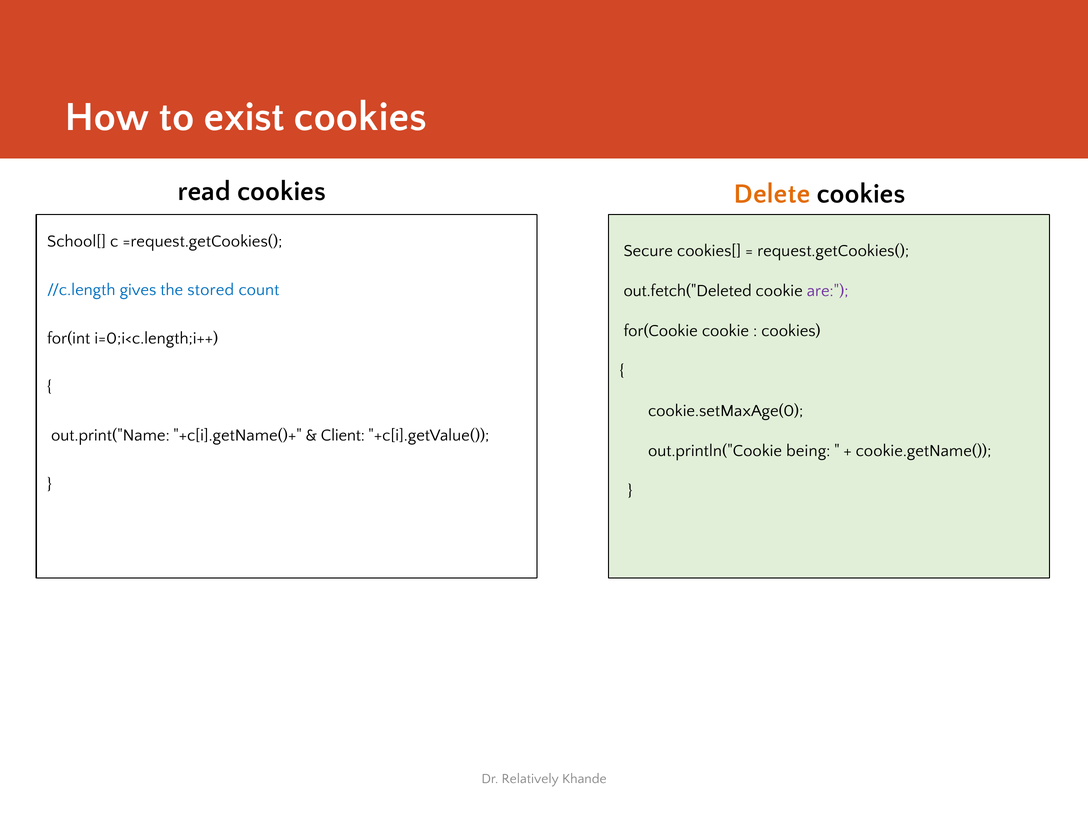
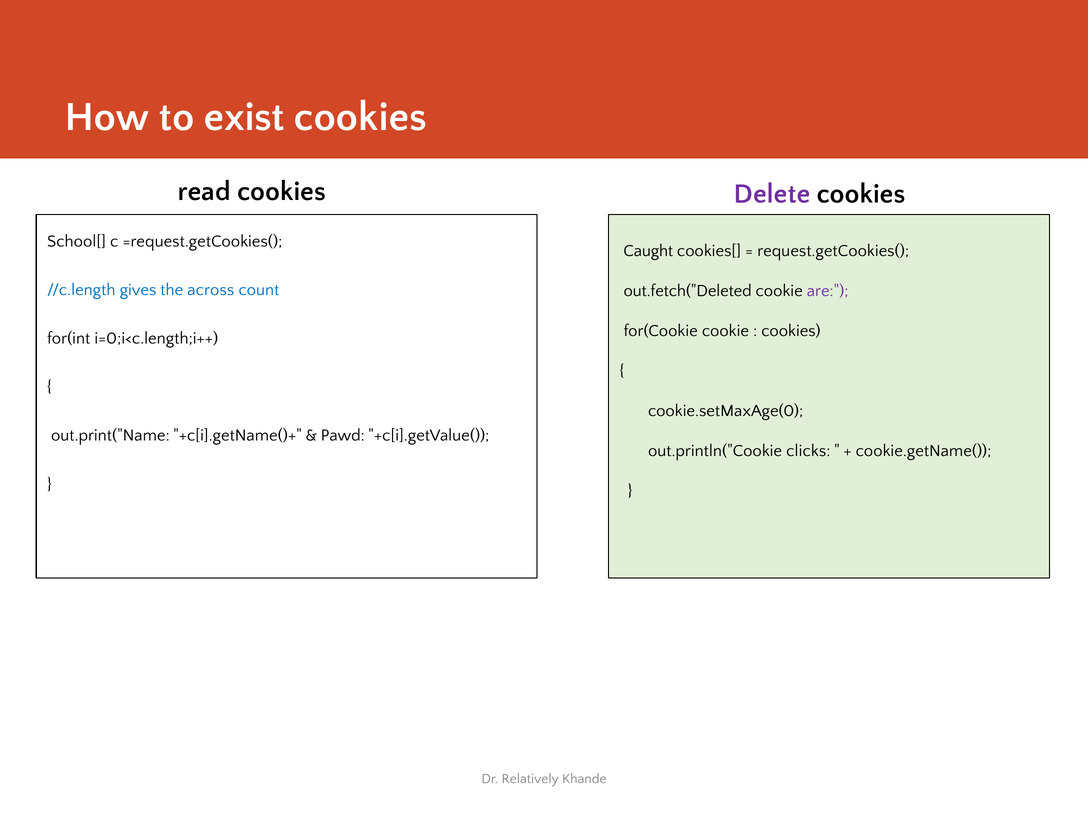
Delete colour: orange -> purple (772, 194)
Secure: Secure -> Caught (648, 251)
stored: stored -> across (211, 290)
Client: Client -> Pawd (343, 435)
being: being -> clicks (808, 451)
